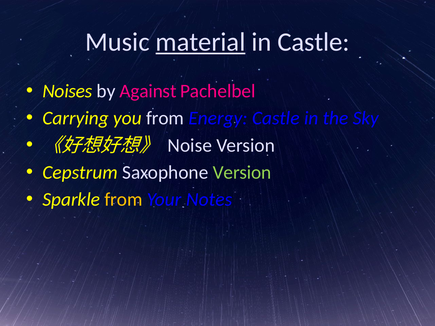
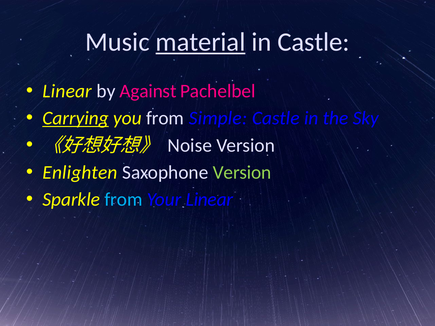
Noises: Noises -> Linear (67, 91)
Carrying underline: none -> present (76, 118)
Energy: Energy -> Simple (218, 118)
Cepstrum: Cepstrum -> Enlighten (80, 172)
from colour: yellow -> light blue (124, 200)
Your Notes: Notes -> Linear (209, 200)
